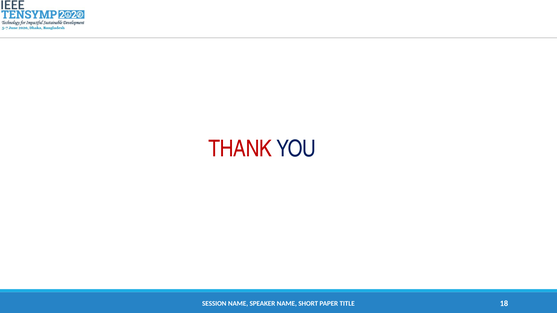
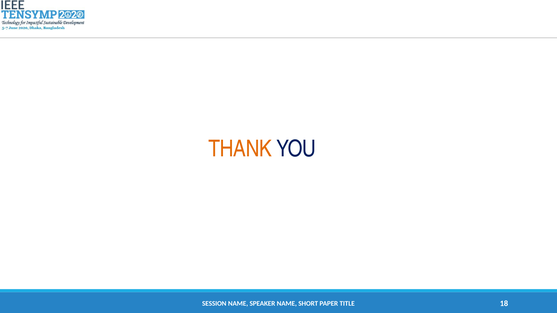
THANK colour: red -> orange (240, 149)
